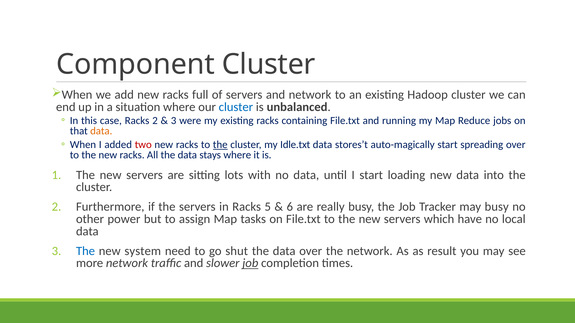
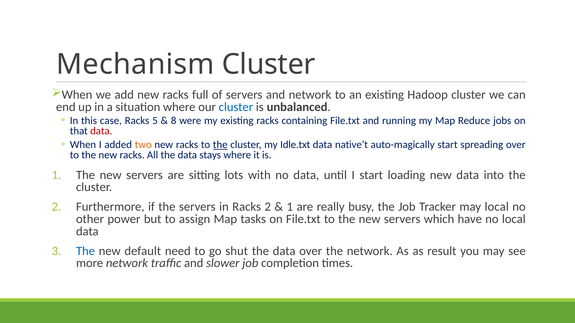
Component: Component -> Mechanism (135, 64)
Racks 2: 2 -> 5 (155, 121)
3: 3 -> 8 (174, 121)
data colour: orange -> red (101, 131)
two colour: red -> orange (143, 145)
stores’t: stores’t -> native’t (351, 145)
Racks 5: 5 -> 2 (268, 207)
6: 6 -> 1 (290, 207)
may busy: busy -> local (497, 207)
system: system -> default (143, 251)
job underline: present -> none (250, 264)
